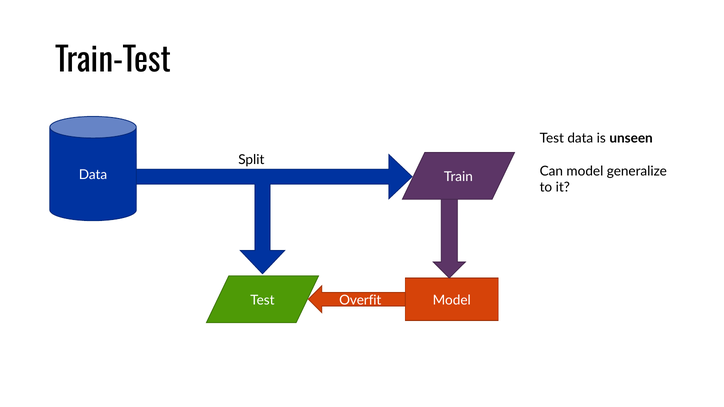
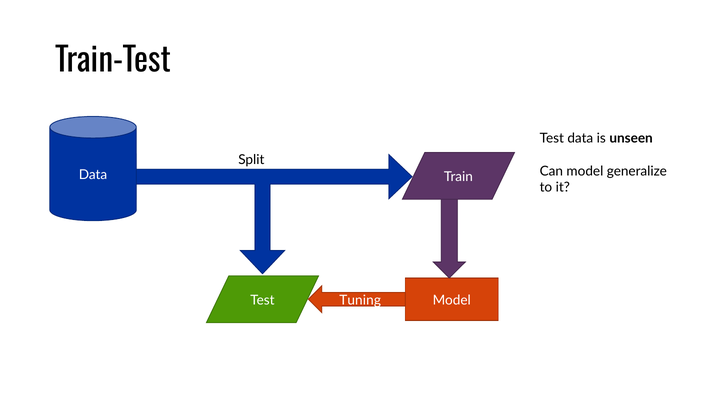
Overfit: Overfit -> Tuning (360, 300)
